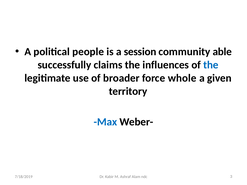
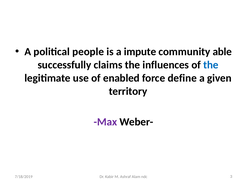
session: session -> impute (140, 52)
broader: broader -> enabled (121, 78)
whole: whole -> define (182, 78)
Max colour: blue -> purple (105, 122)
